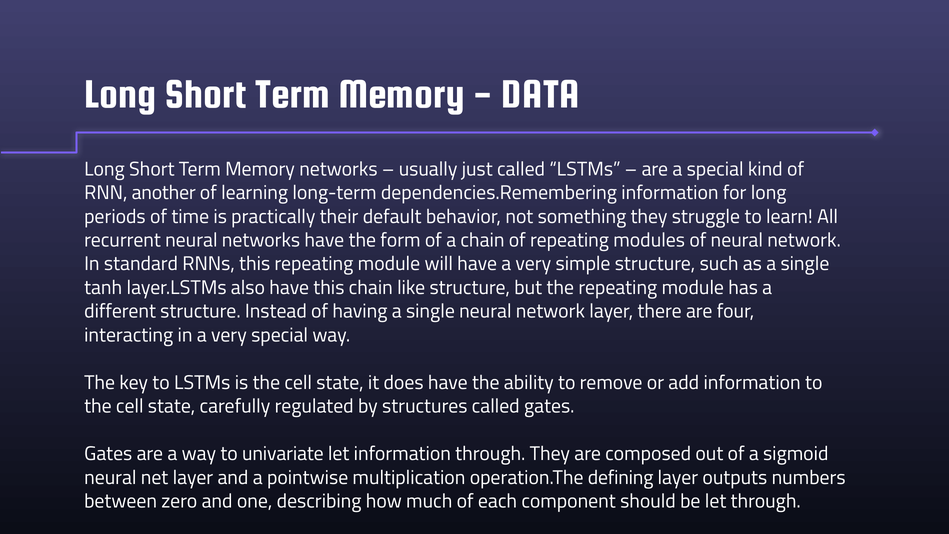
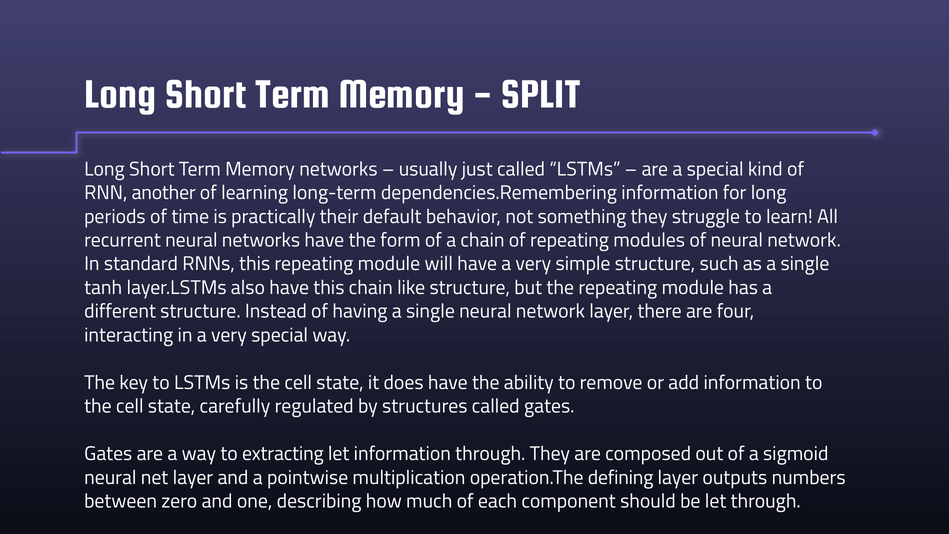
DATA: DATA -> SPLIT (541, 94)
univariate: univariate -> extracting (283, 454)
